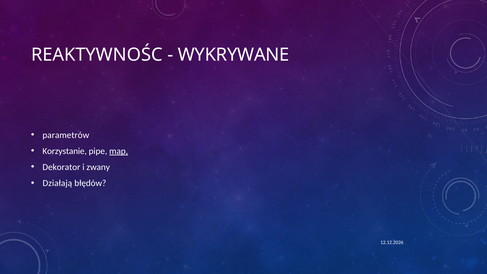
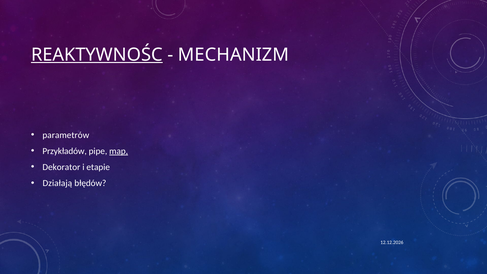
REAKTYWNOŚC underline: none -> present (97, 55)
WYKRYWANE: WYKRYWANE -> MECHANIZM (234, 55)
Korzystanie: Korzystanie -> Przykładów (65, 151)
zwany: zwany -> etapie (98, 167)
